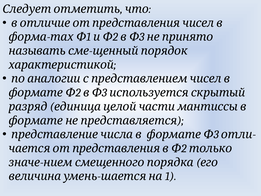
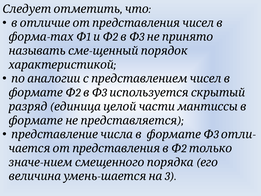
1: 1 -> 3 (171, 176)
